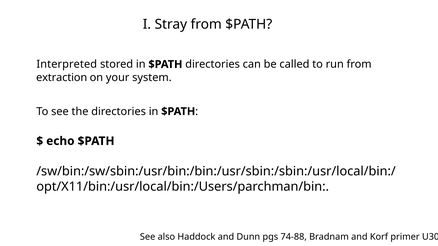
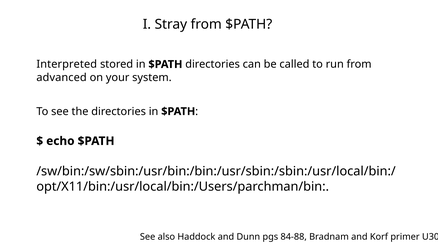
extraction: extraction -> advanced (62, 78)
74-88: 74-88 -> 84-88 (294, 237)
